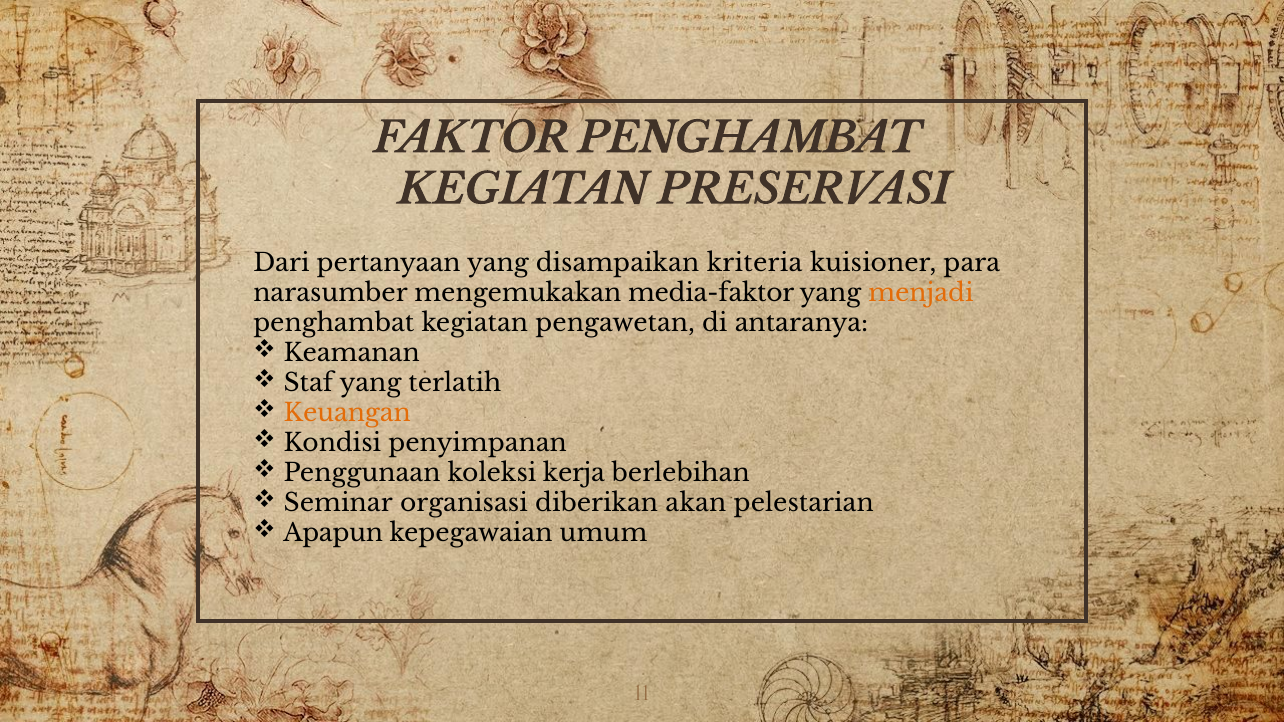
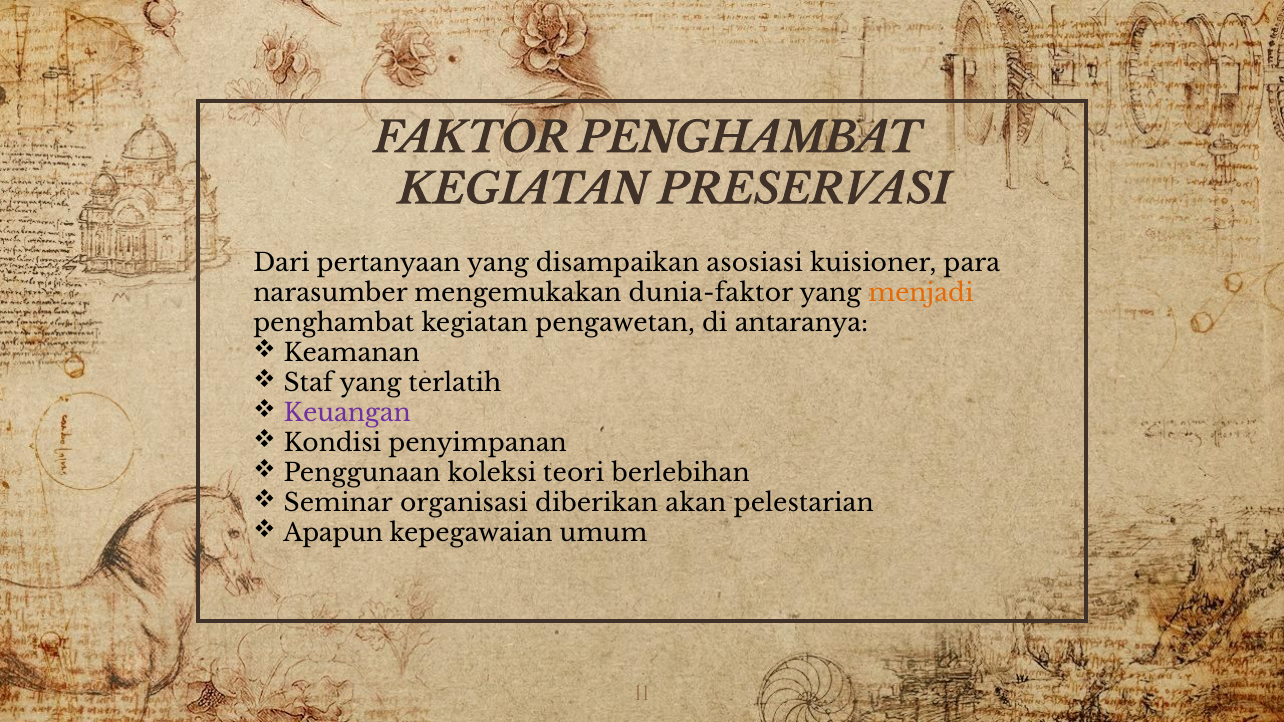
kriteria: kriteria -> asosiasi (755, 264)
media-faktor: media-faktor -> dunia-faktor (711, 294)
Keuangan colour: orange -> purple (347, 414)
kerja: kerja -> teori (574, 474)
